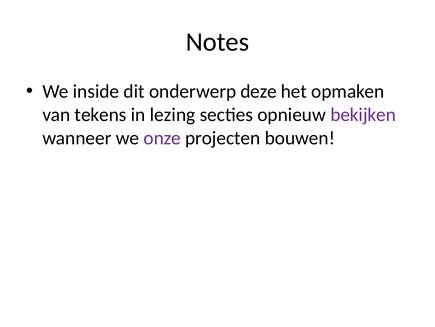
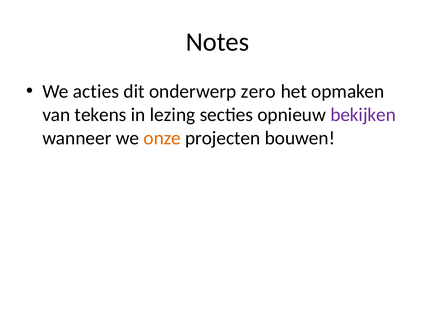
inside: inside -> acties (96, 91)
deze: deze -> zero (258, 91)
onze colour: purple -> orange (162, 138)
